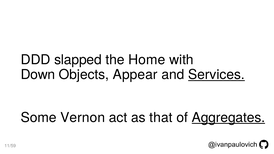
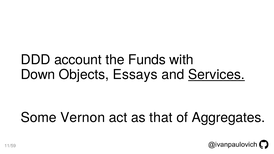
slapped: slapped -> account (78, 60)
Home: Home -> Funds (147, 60)
Appear: Appear -> Essays (135, 75)
Aggregates underline: present -> none (228, 118)
